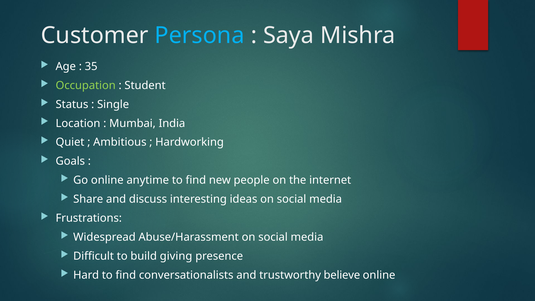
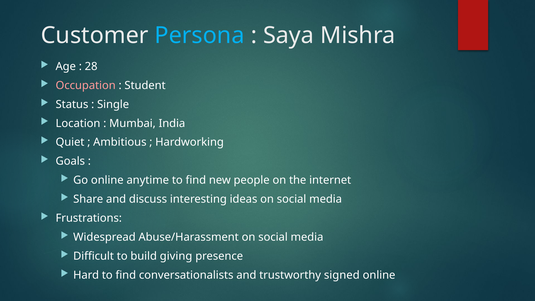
35: 35 -> 28 (91, 66)
Occupation colour: light green -> pink (86, 85)
believe: believe -> signed (342, 275)
